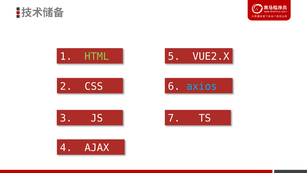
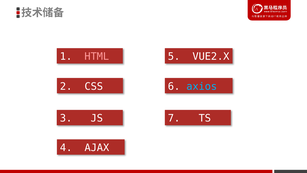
HTML colour: light green -> pink (97, 56)
